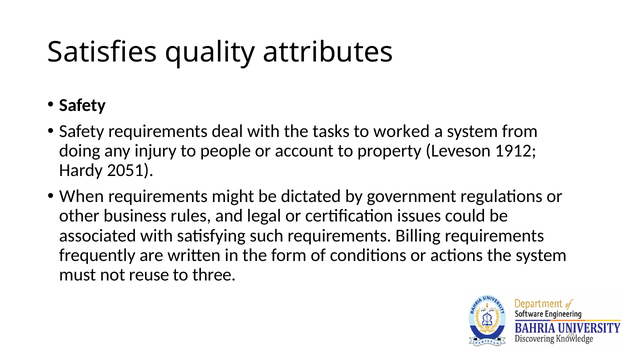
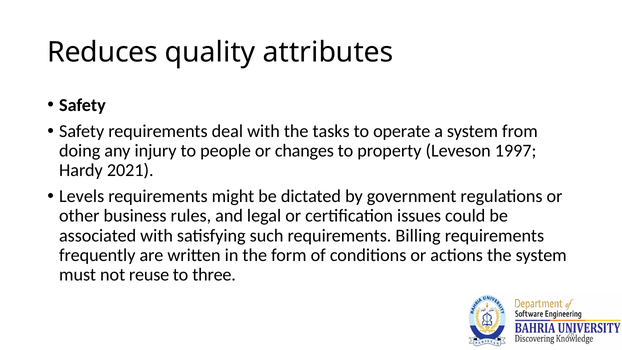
Satisfies: Satisfies -> Reduces (103, 52)
worked: worked -> operate (402, 131)
account: account -> changes (304, 151)
1912: 1912 -> 1997 (516, 151)
2051: 2051 -> 2021 (130, 170)
When: When -> Levels (82, 196)
